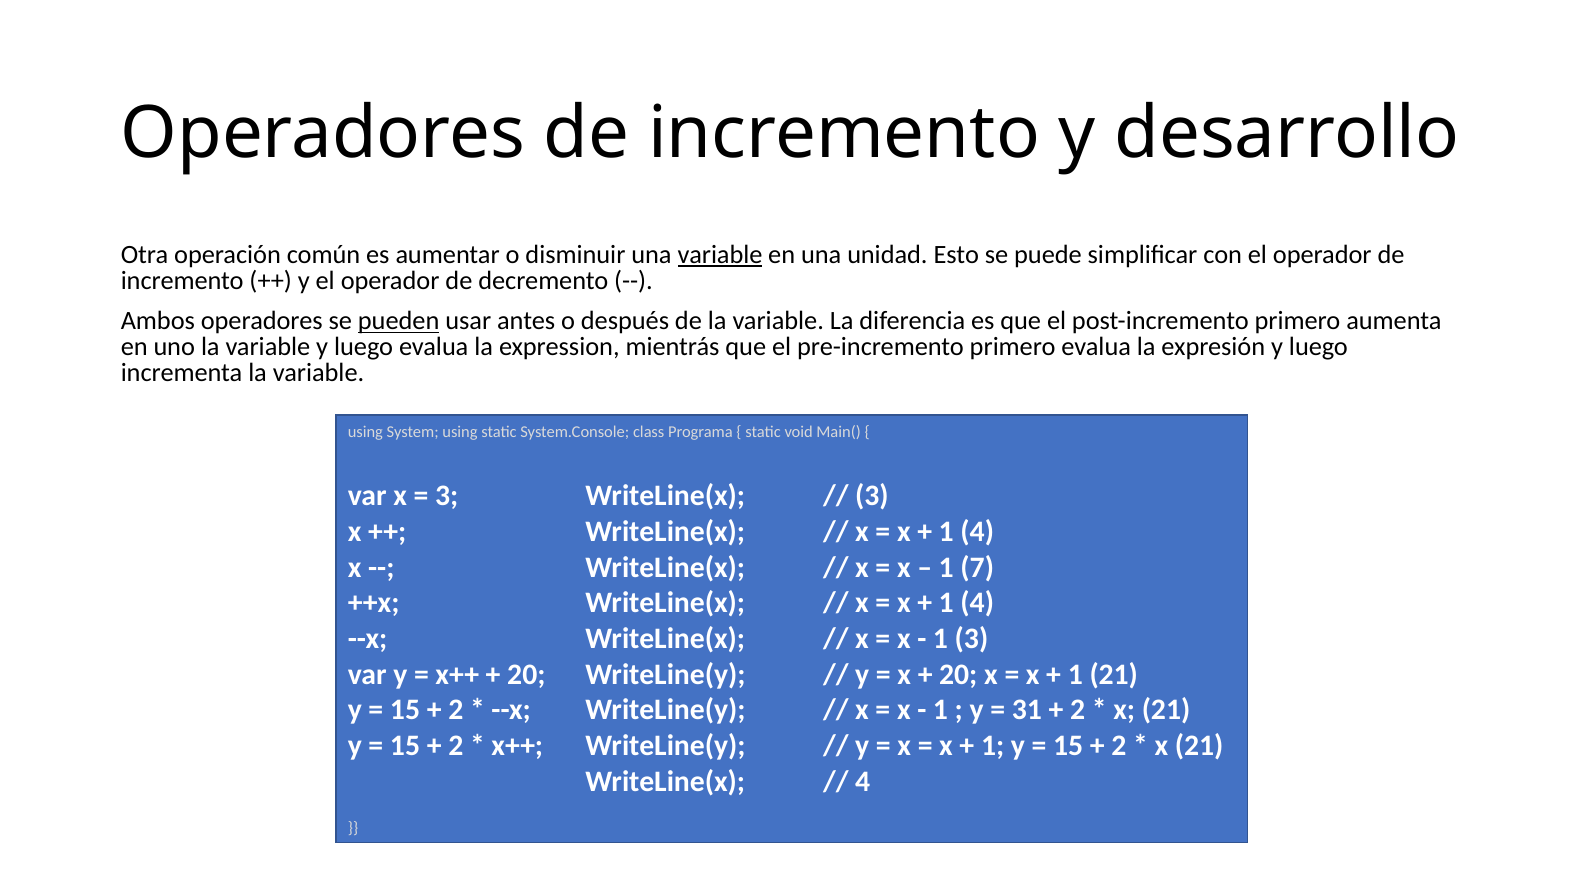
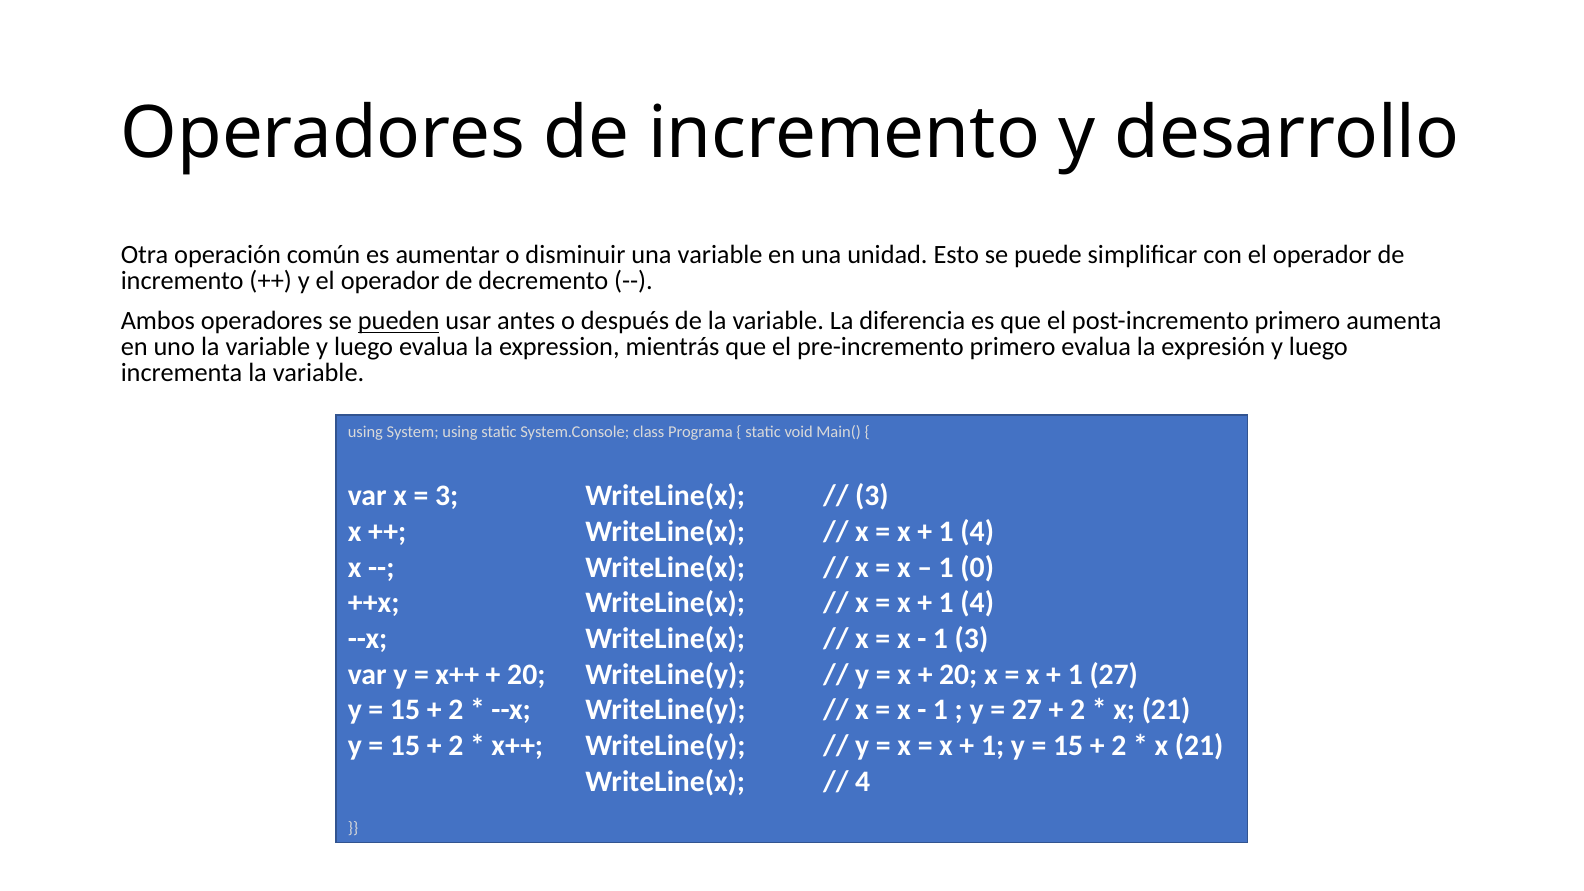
variable underline: present -> none (720, 255)
7: 7 -> 0 (977, 567)
1 21: 21 -> 27 (1114, 674)
31: 31 -> 27 (1027, 710)
